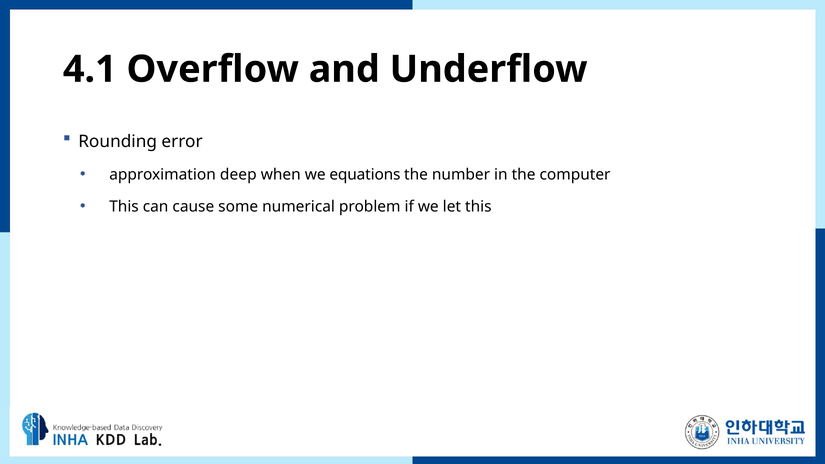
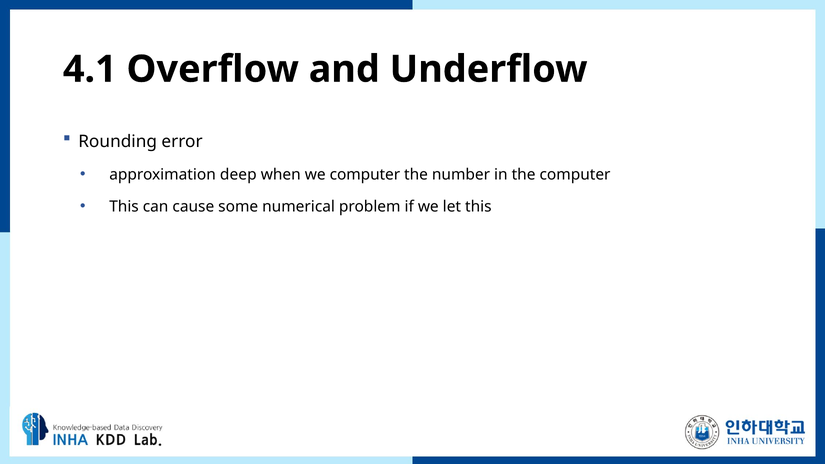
we equations: equations -> computer (365, 174)
